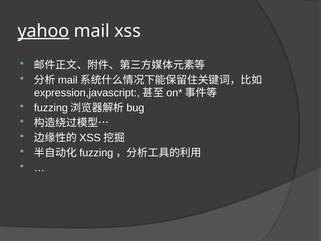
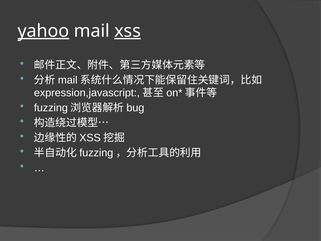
xss underline: none -> present (128, 31)
